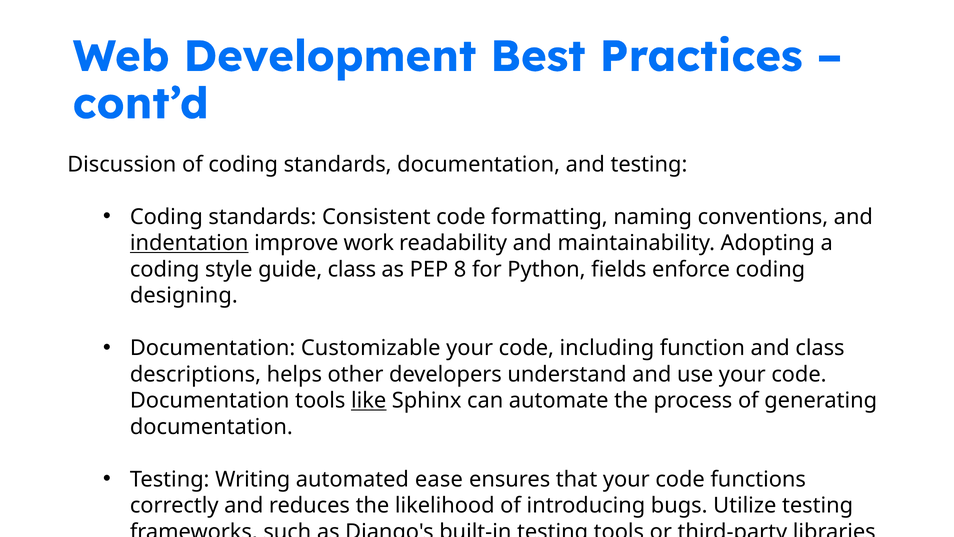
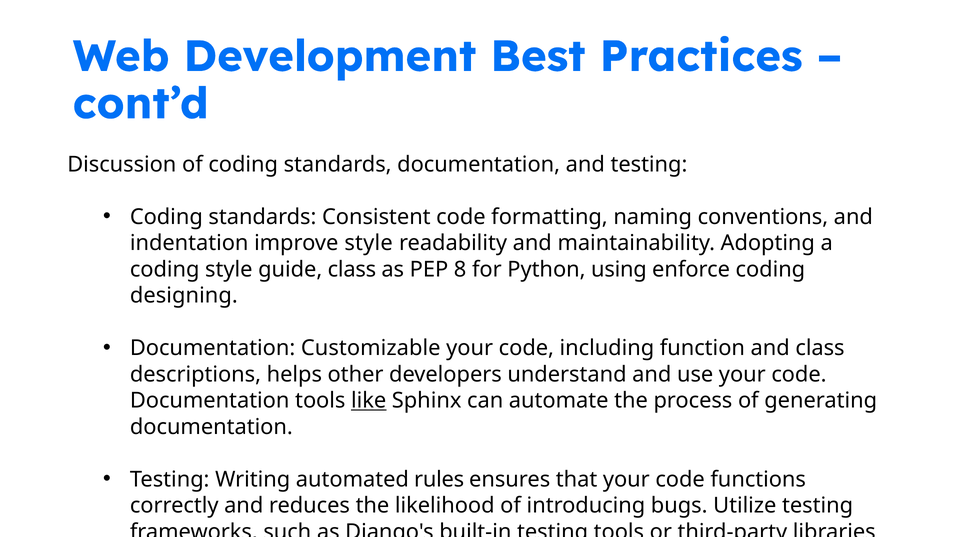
indentation underline: present -> none (189, 243)
improve work: work -> style (369, 243)
fields: fields -> using (619, 269)
ease: ease -> rules (439, 479)
